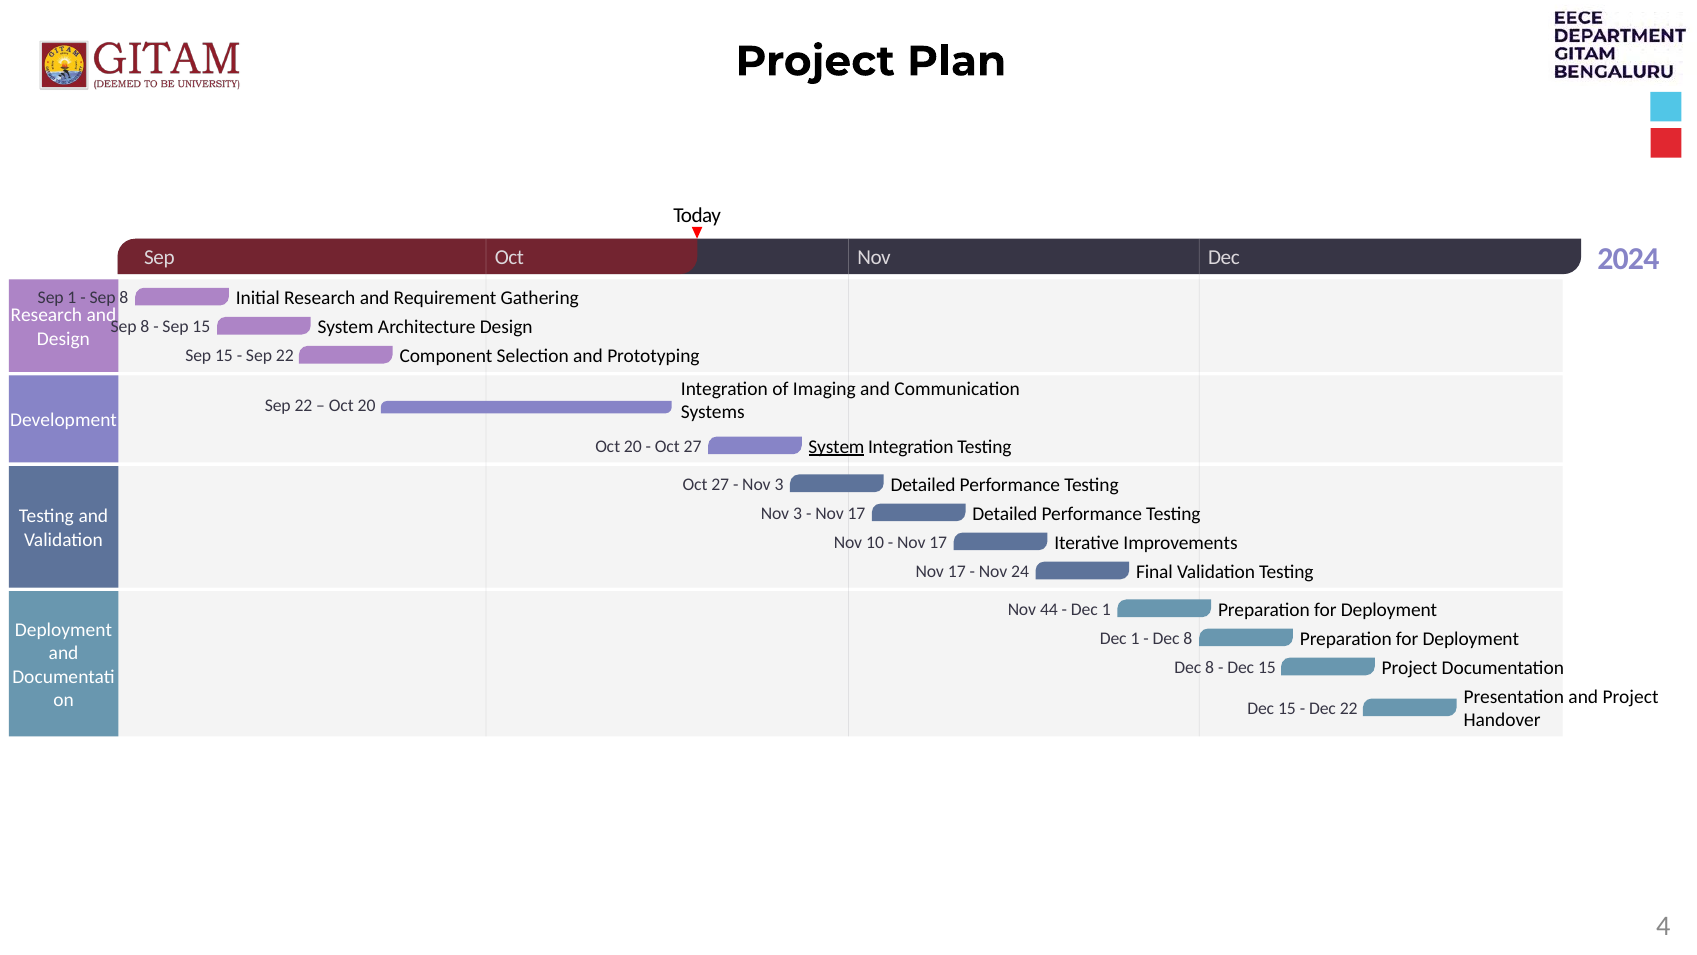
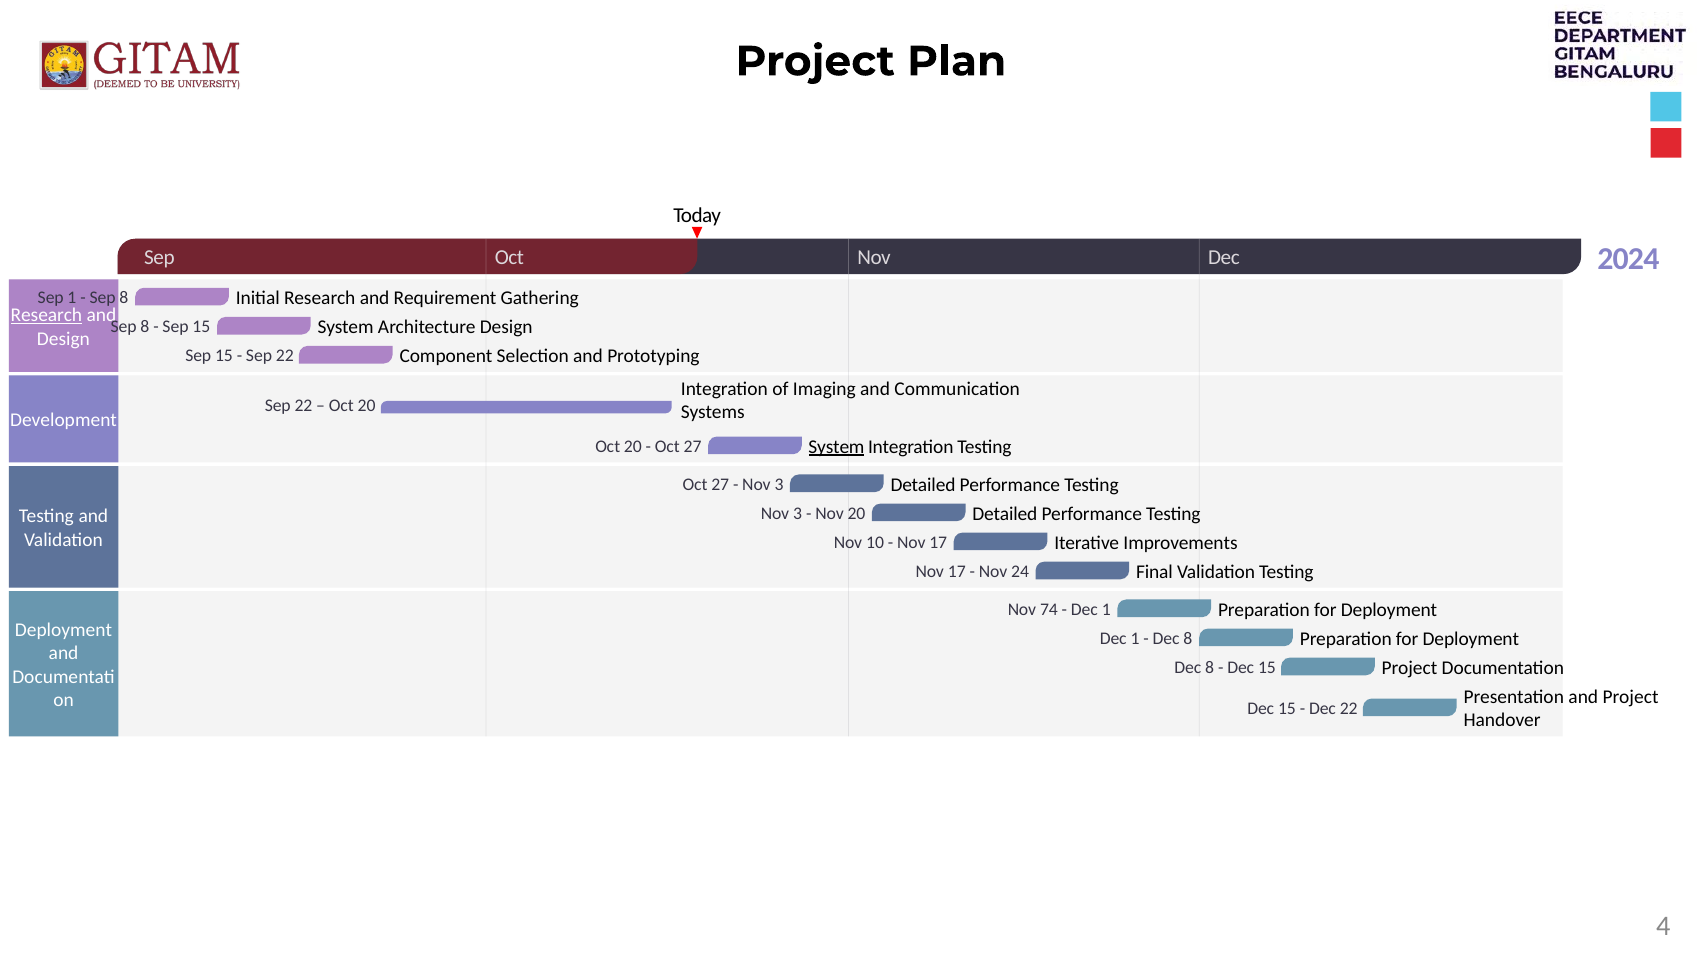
Research underline: none -> present (46, 315)
17: 17 -> 20 (857, 513)
44: 44 -> 74 (1049, 609)
